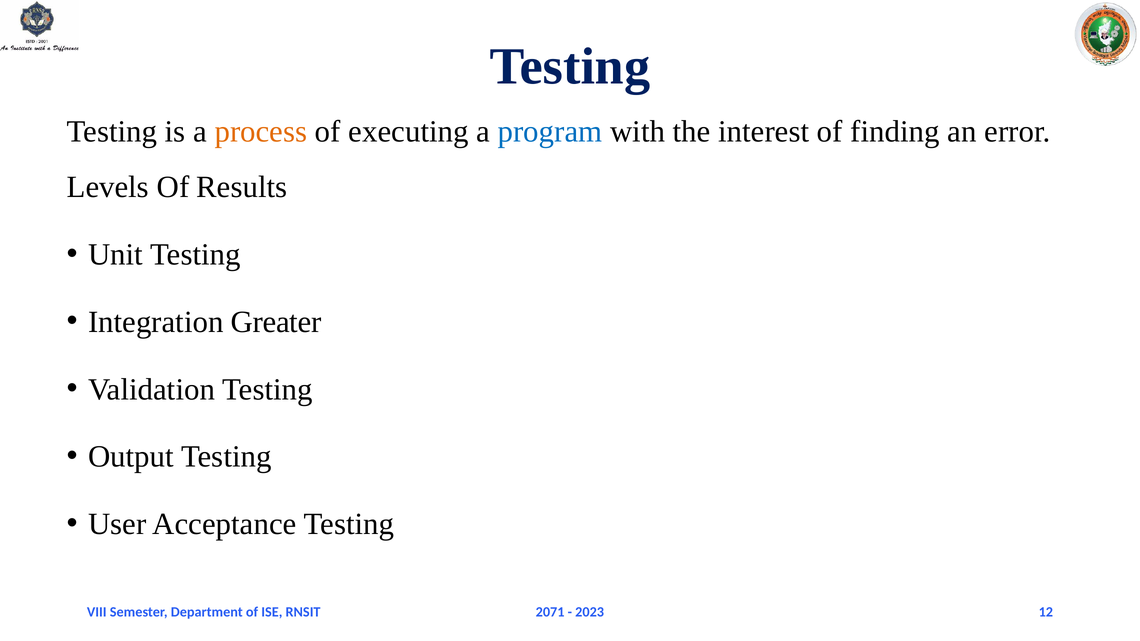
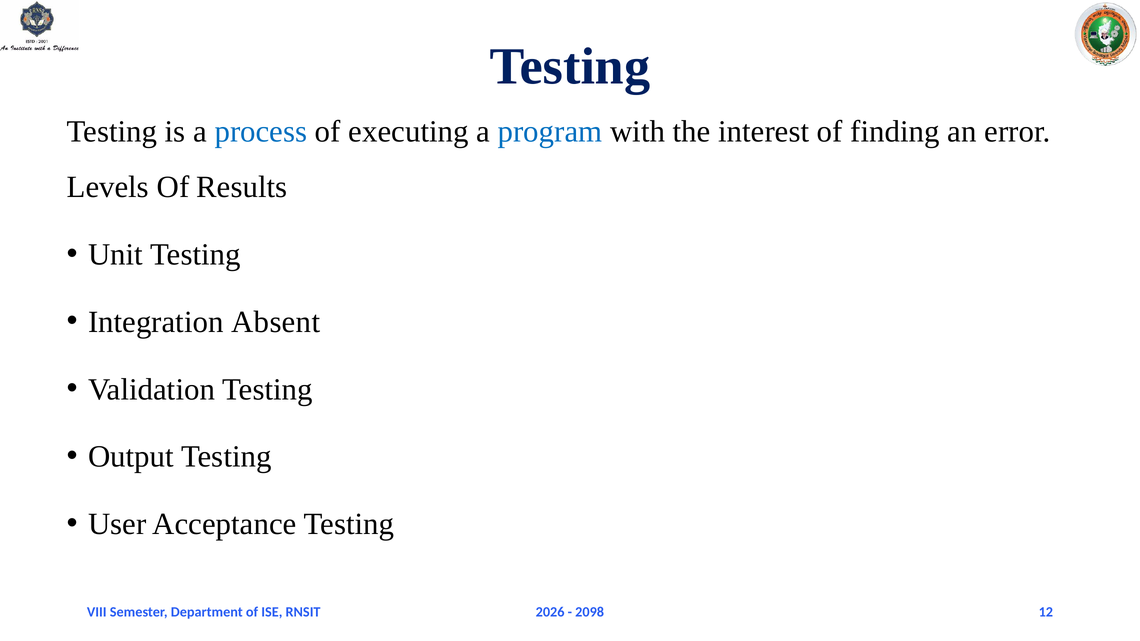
process colour: orange -> blue (261, 132)
Greater: Greater -> Absent (276, 322)
2071: 2071 -> 2026 (550, 612)
2023: 2023 -> 2098 (590, 612)
